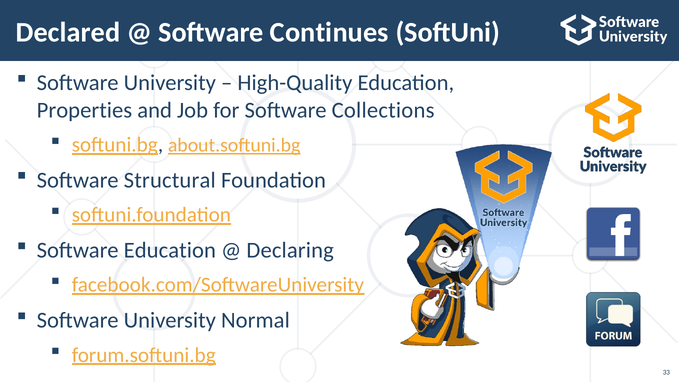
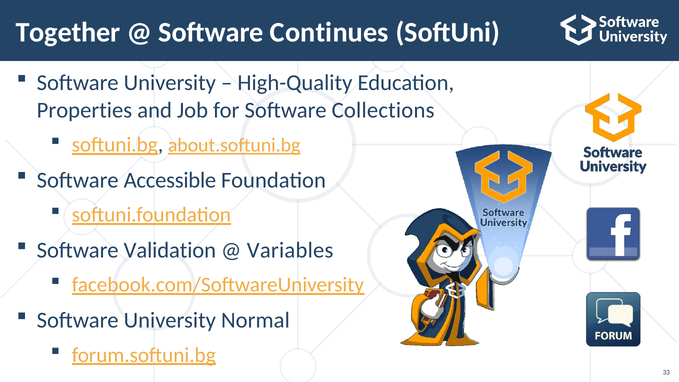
Declared: Declared -> Together (68, 33)
Structural: Structural -> Accessible (170, 180)
Software Education: Education -> Validation (170, 250)
Declaring: Declaring -> Variables (290, 250)
